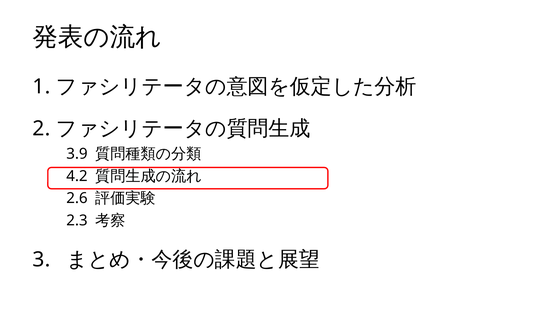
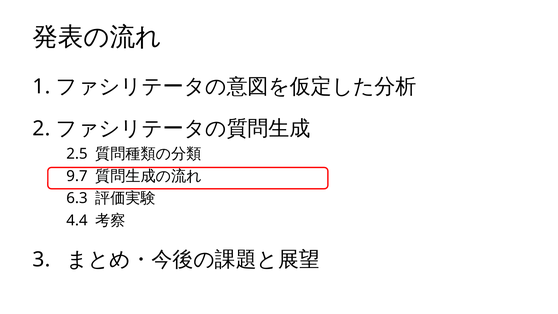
3.9: 3.9 -> 2.5 (77, 154)
4.2: 4.2 -> 9.7 (77, 176)
2.6: 2.6 -> 6.3 (77, 198)
2.3: 2.3 -> 4.4 (77, 220)
